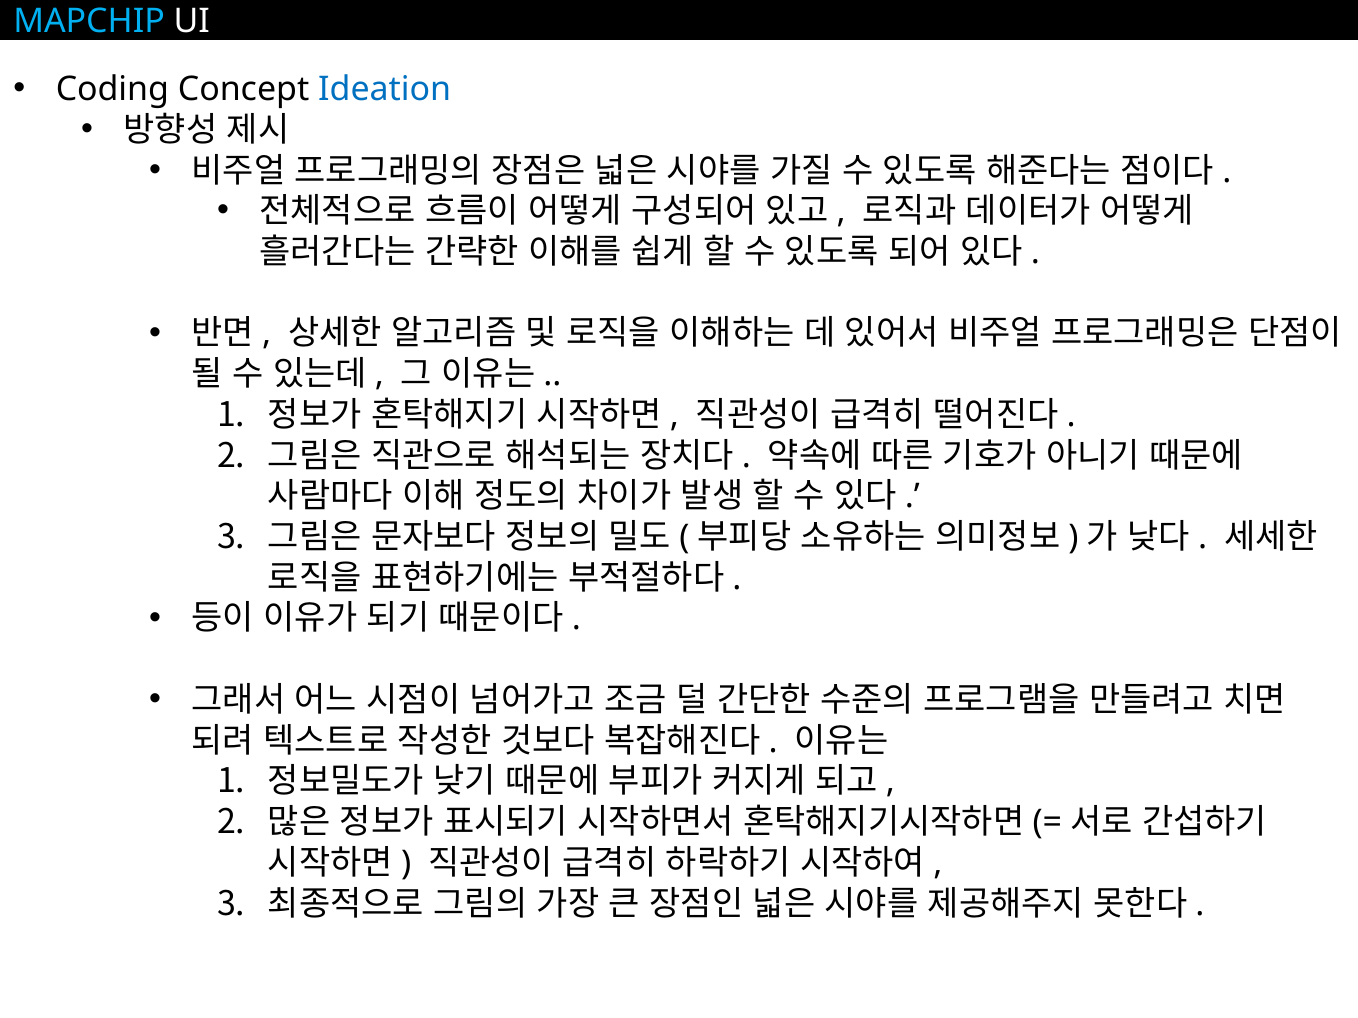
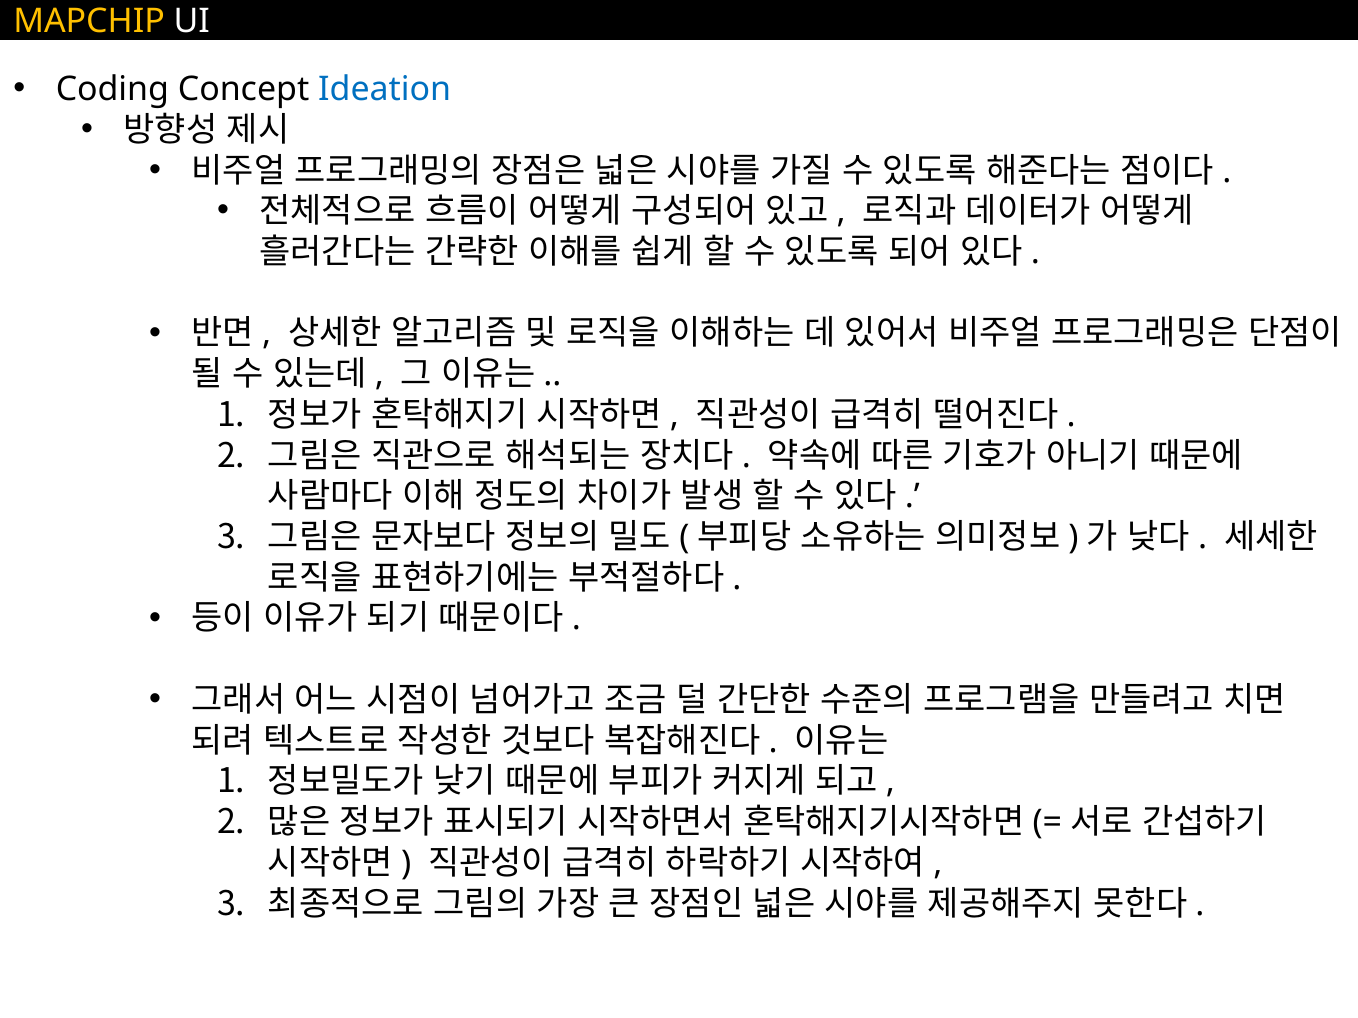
MAPCHIP colour: light blue -> yellow (89, 22)
